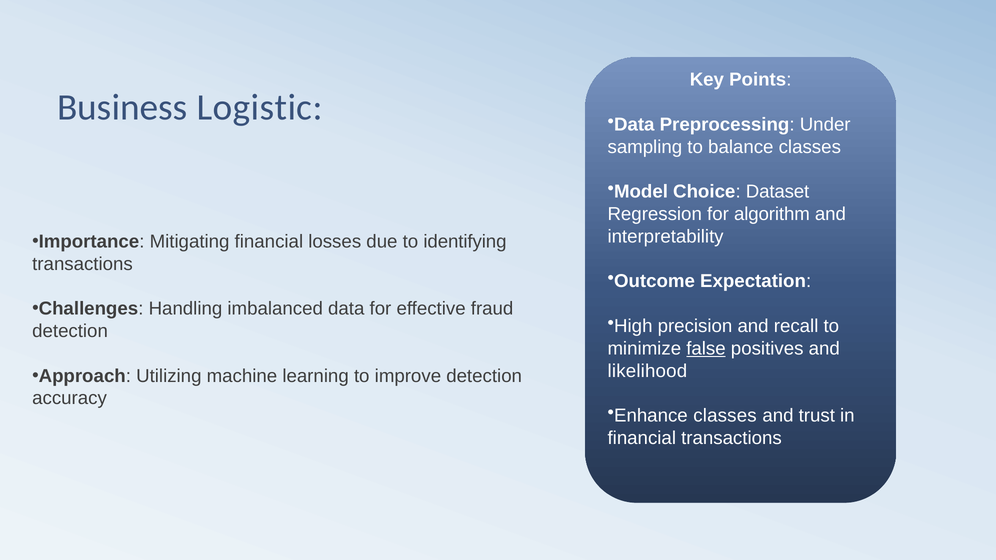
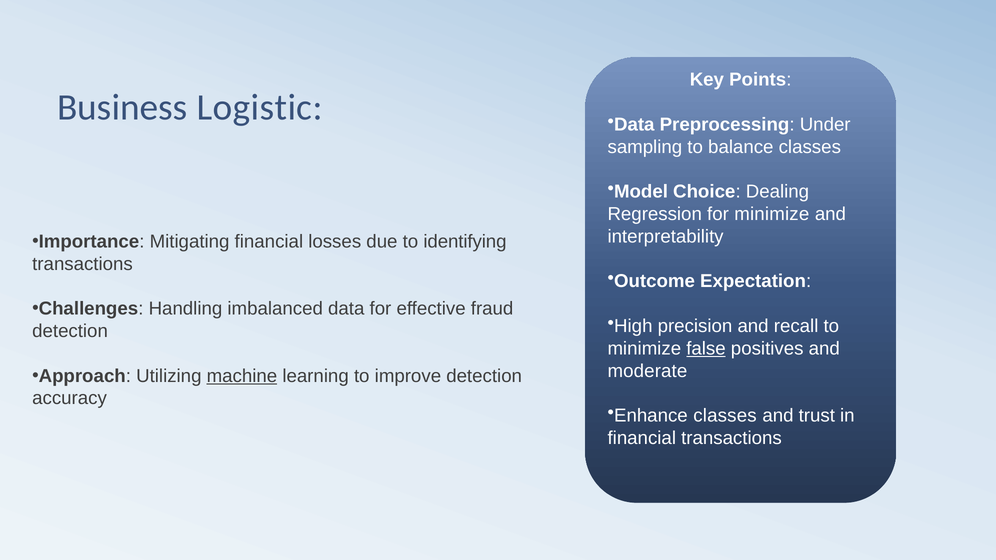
Dataset: Dataset -> Dealing (777, 192)
for algorithm: algorithm -> minimize (772, 214)
likelihood: likelihood -> moderate (647, 371)
machine underline: none -> present (242, 376)
